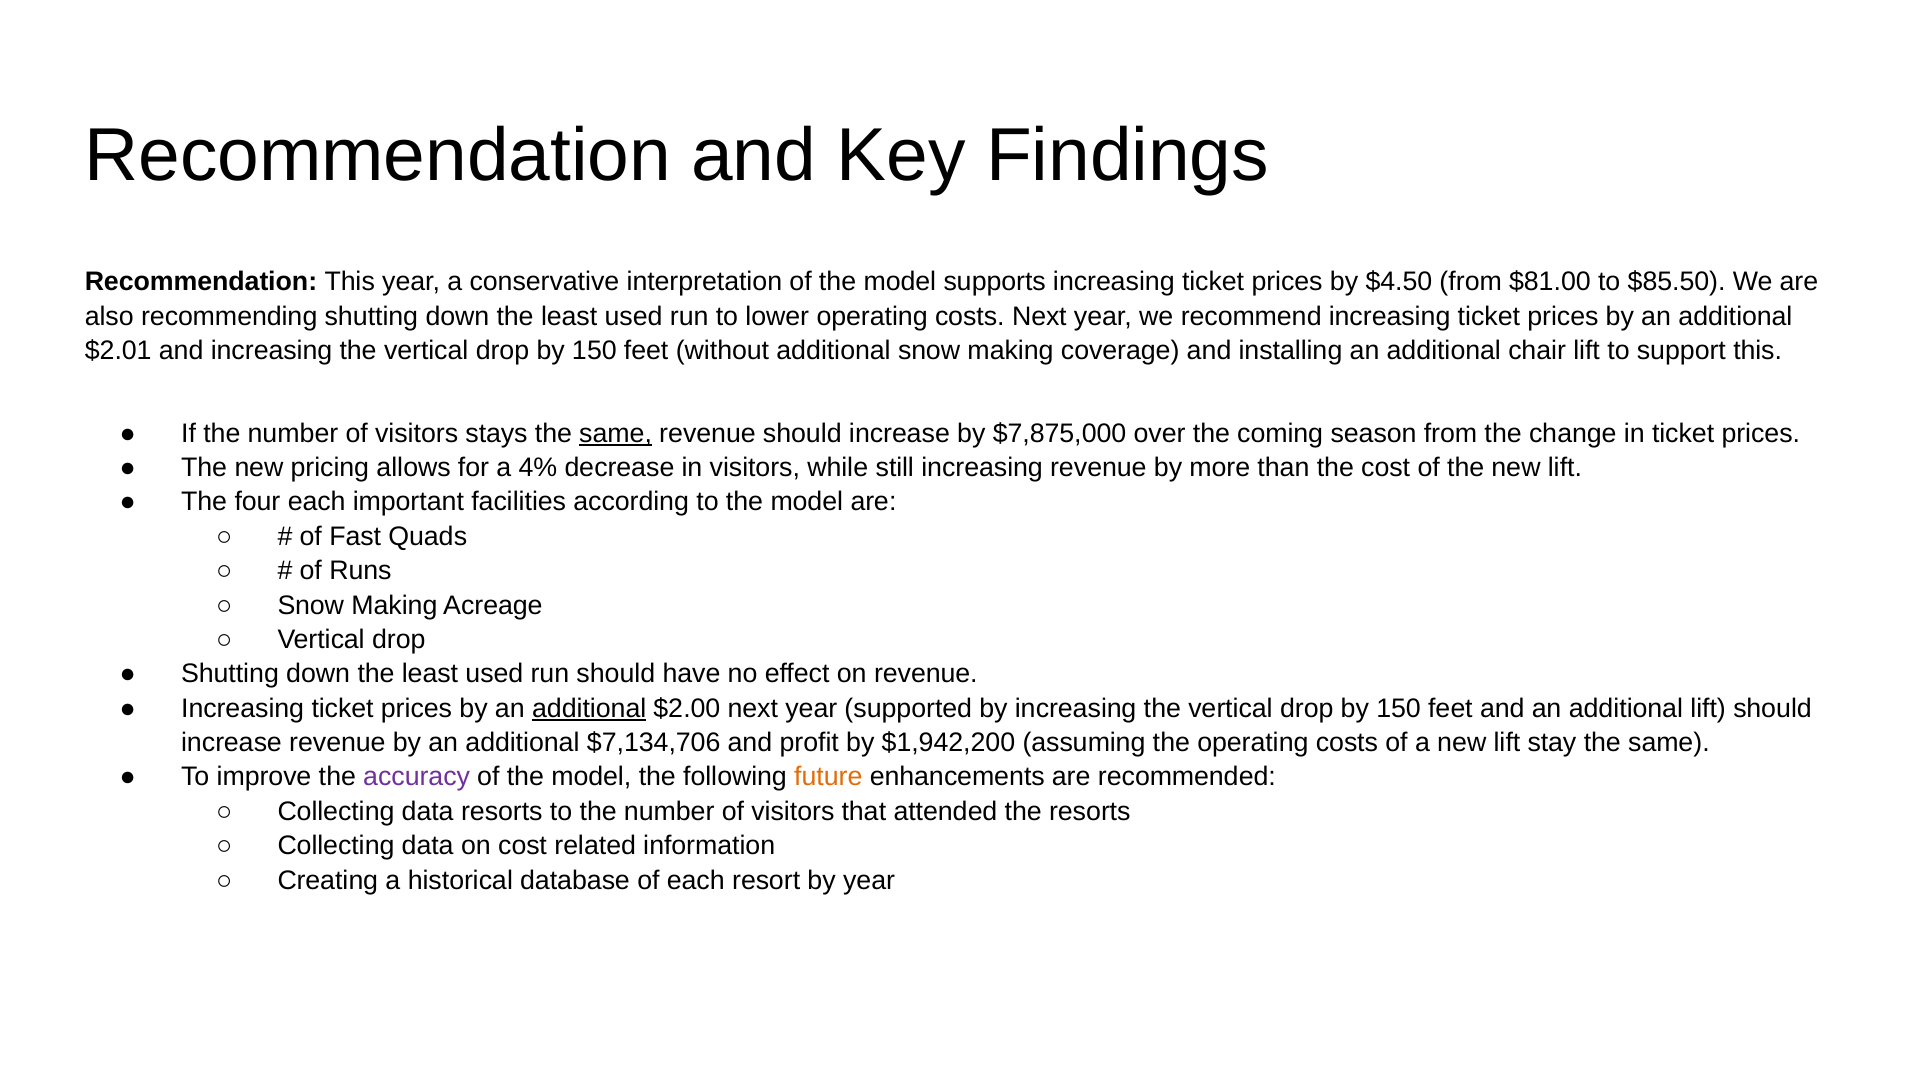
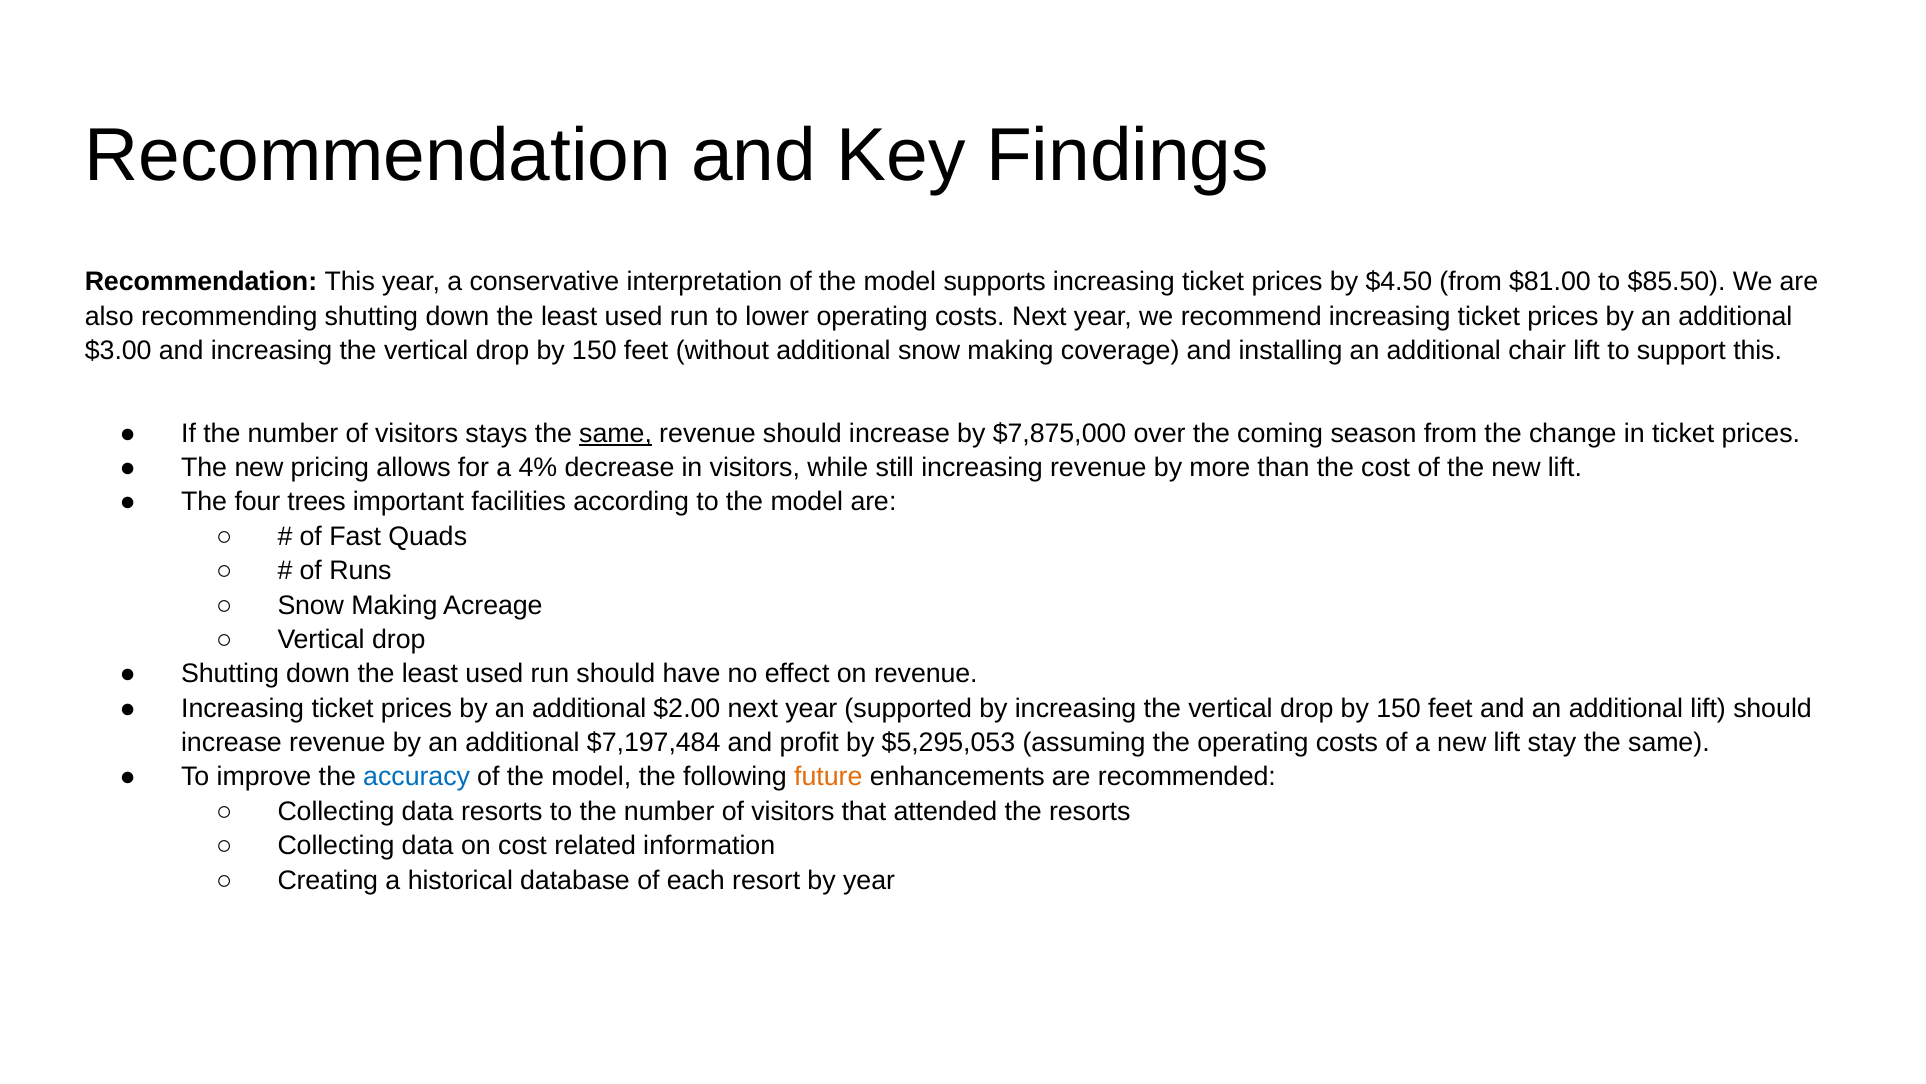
$2.01: $2.01 -> $3.00 (118, 350)
four each: each -> trees (317, 502)
additional underline: present -> none (589, 708)
$7,134,706: $7,134,706 -> $7,197,484 (654, 742)
$1,942,200: $1,942,200 -> $5,295,053 (948, 742)
accuracy colour: purple -> blue (417, 777)
